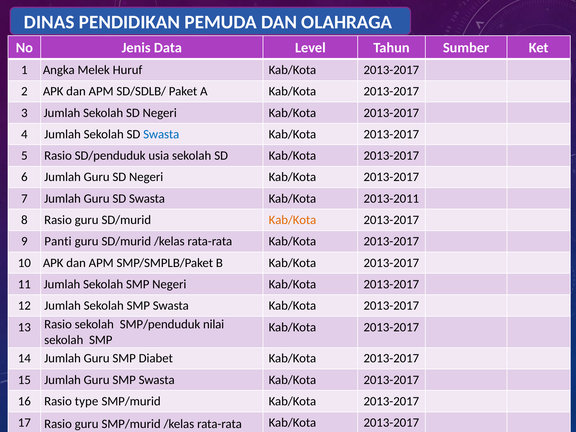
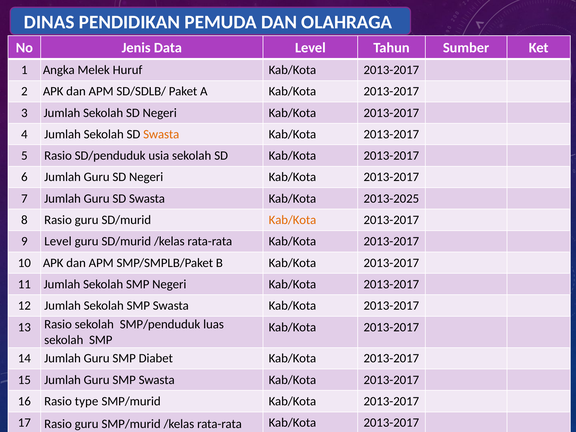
Swasta colour: blue -> orange (161, 134)
2013-2011: 2013-2011 -> 2013-2025 (391, 199)
9 Panti: Panti -> Level (58, 241)
nilai: nilai -> luas (214, 324)
